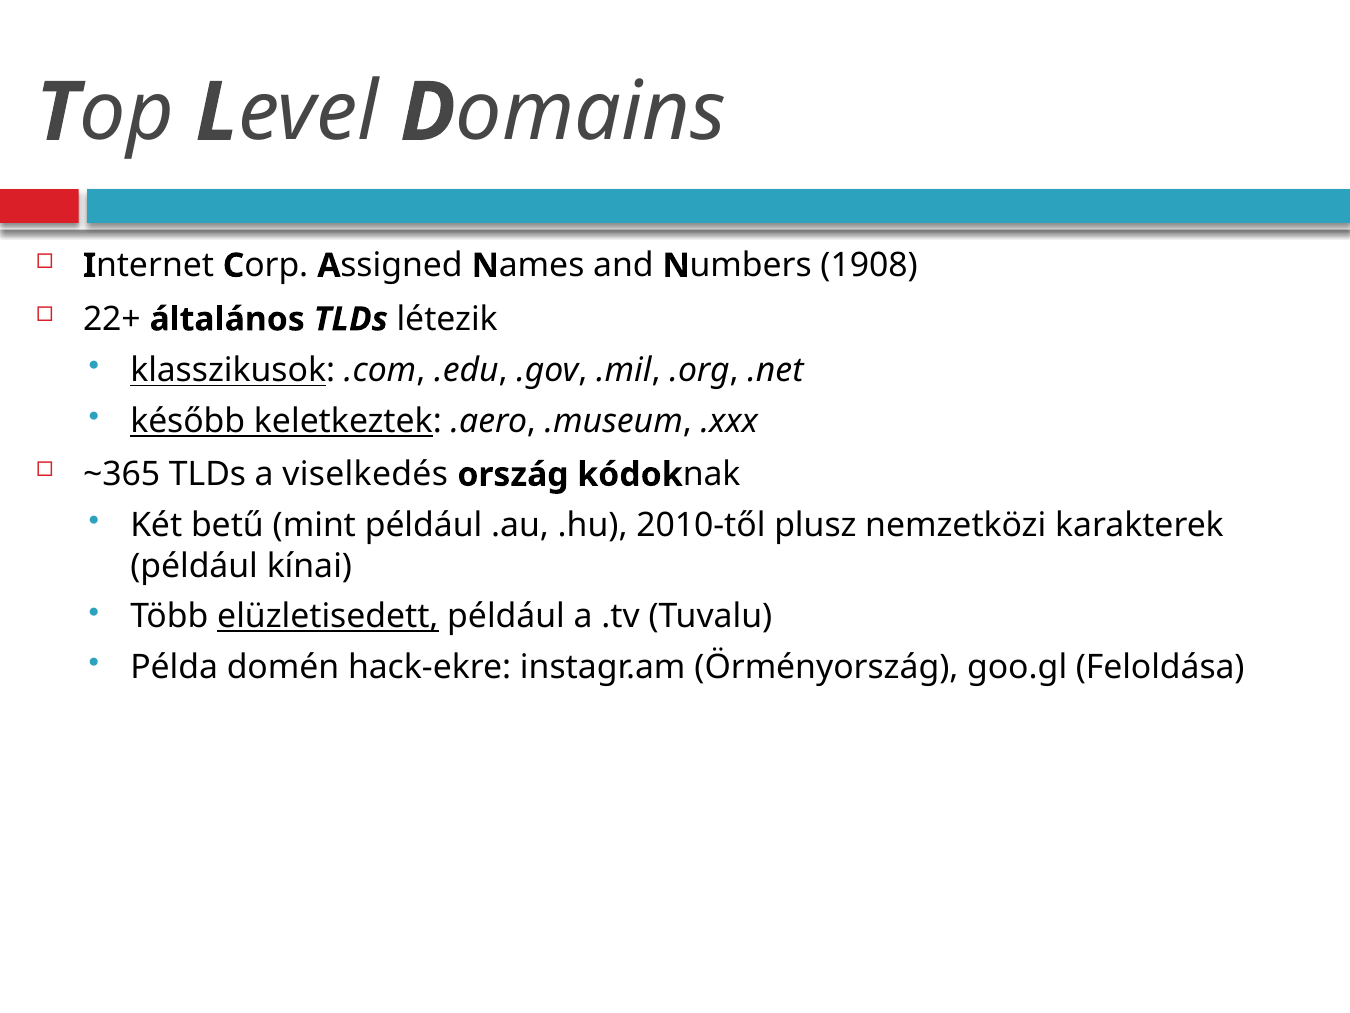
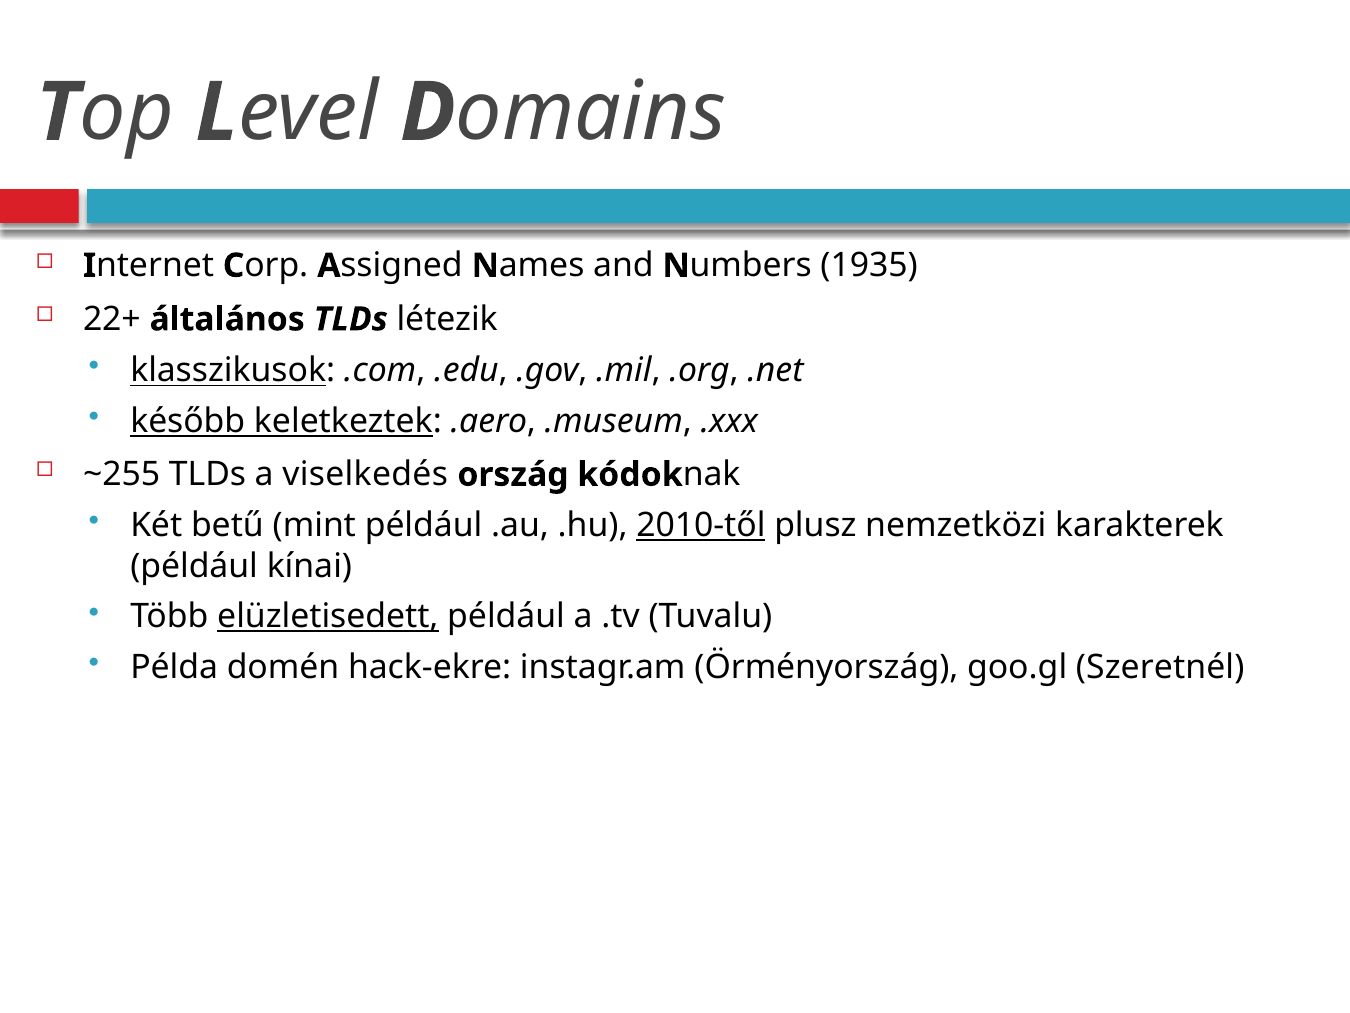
1908: 1908 -> 1935 (869, 266)
~365: ~365 -> ~255 (122, 474)
2010-től underline: none -> present (701, 525)
Feloldása: Feloldása -> Szeretnél (1160, 667)
